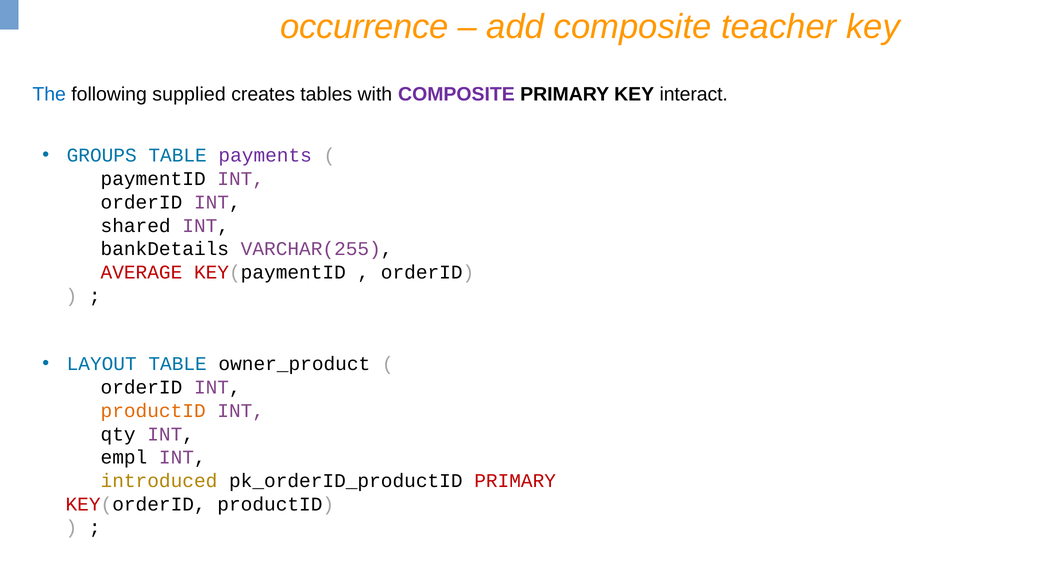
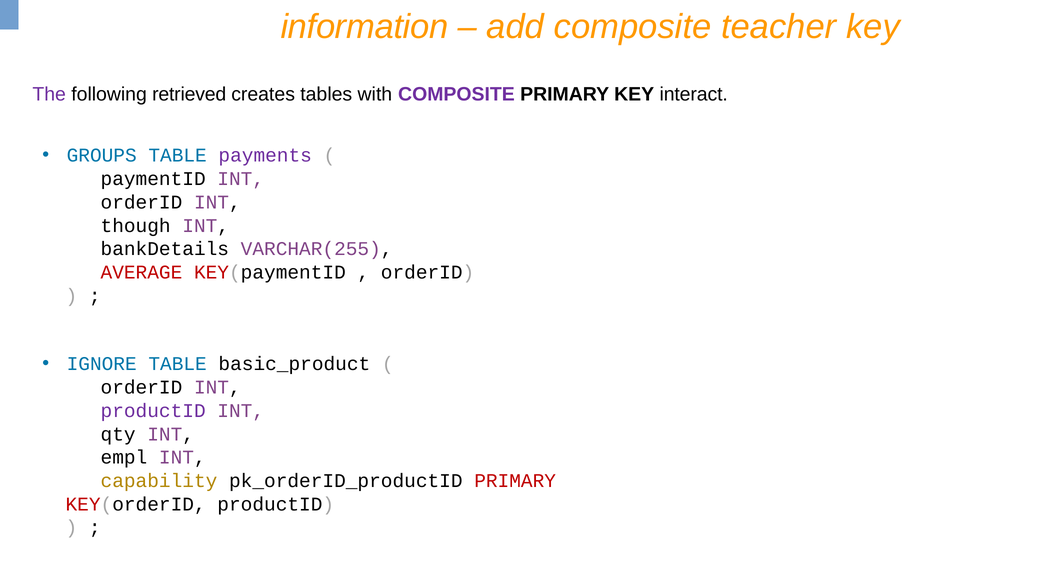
occurrence: occurrence -> information (364, 27)
The colour: blue -> purple (49, 94)
supplied: supplied -> retrieved (189, 94)
shared: shared -> though (136, 226)
LAYOUT: LAYOUT -> IGNORE (102, 364)
owner_product: owner_product -> basic_product (294, 364)
productID colour: orange -> purple (153, 411)
introduced: introduced -> capability (159, 481)
